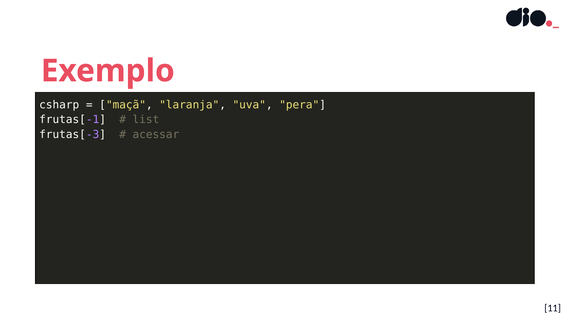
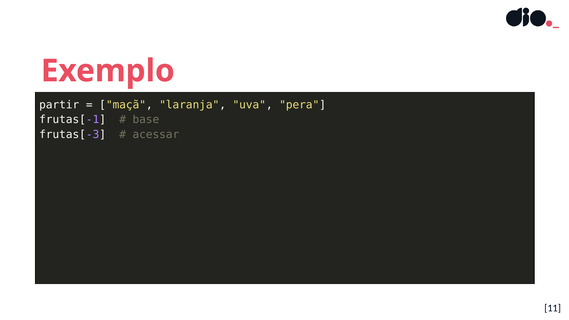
csharp: csharp -> partir (59, 105)
list: list -> base (146, 120)
